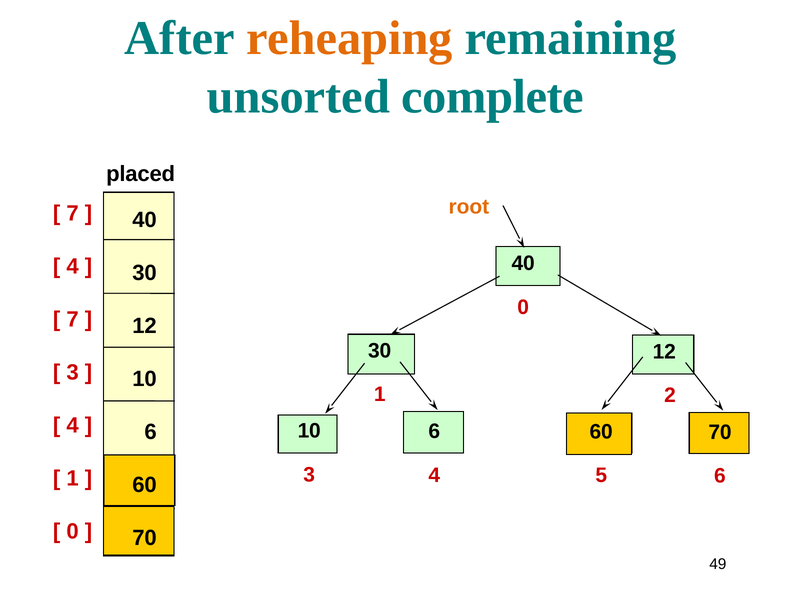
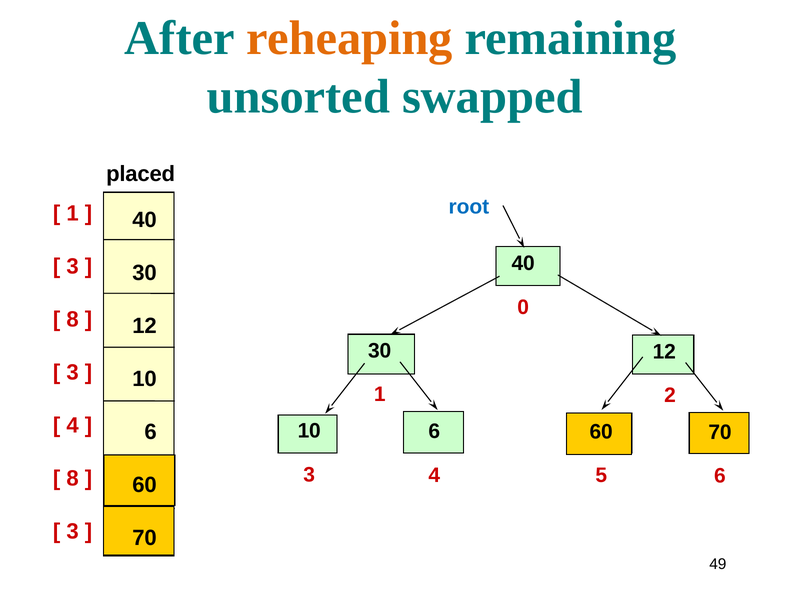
complete: complete -> swapped (492, 97)
root colour: orange -> blue (469, 207)
7: 7 -> 1 (73, 213)
4: 4 -> 3 (73, 266)
7: 7 -> 8 (73, 319)
1: 1 -> 8 (73, 478)
0: 0 -> 3 (73, 531)
